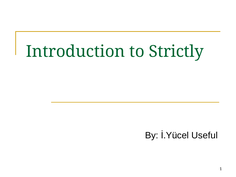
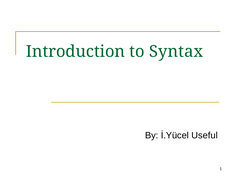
Strictly: Strictly -> Syntax (176, 51)
